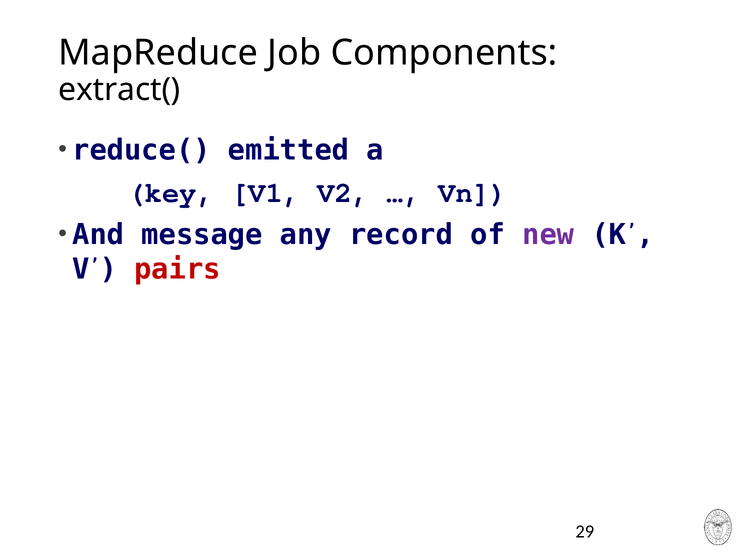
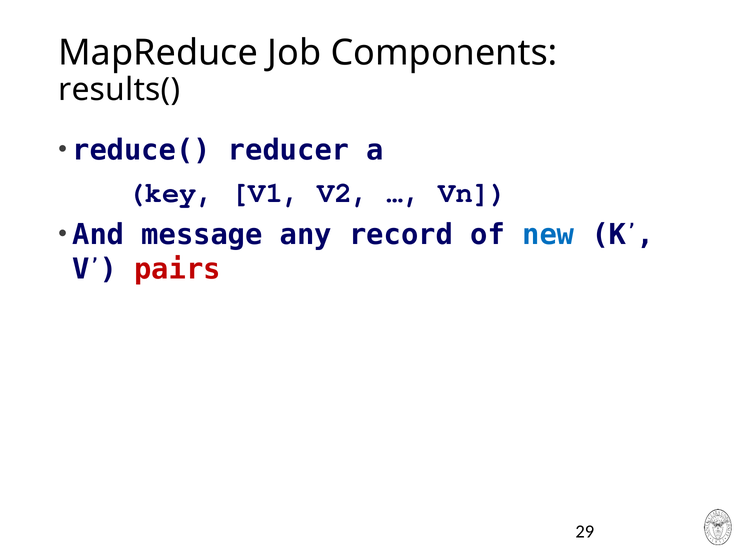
extract(: extract( -> results( (119, 90)
emitted: emitted -> reducer (289, 150)
new colour: purple -> blue (548, 235)
